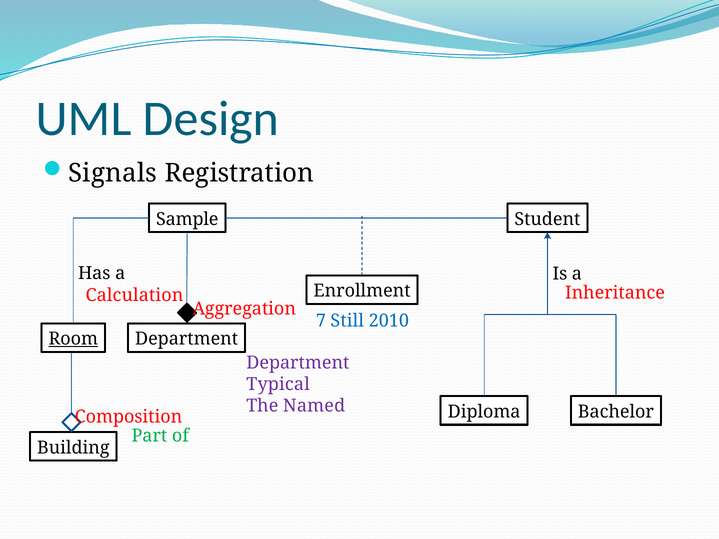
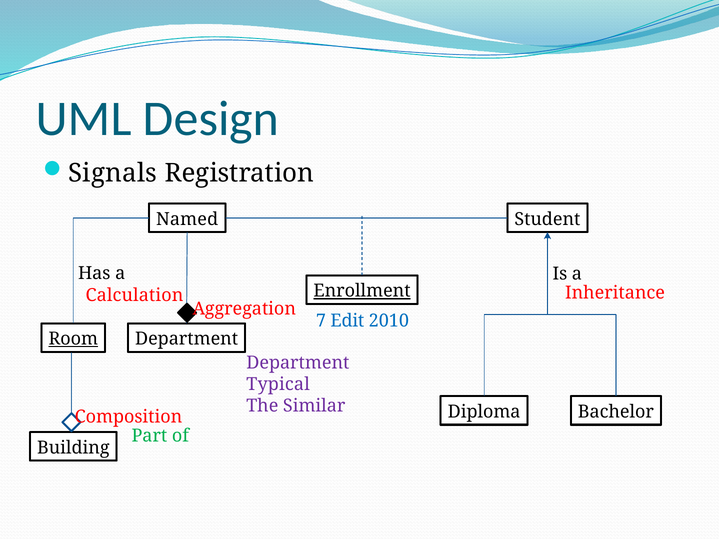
Sample: Sample -> Named (187, 219)
Enrollment underline: none -> present (362, 291)
Still: Still -> Edit (347, 321)
Named: Named -> Similar (314, 406)
